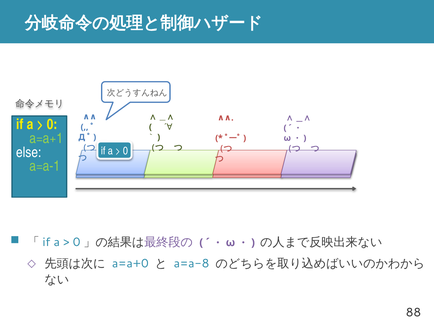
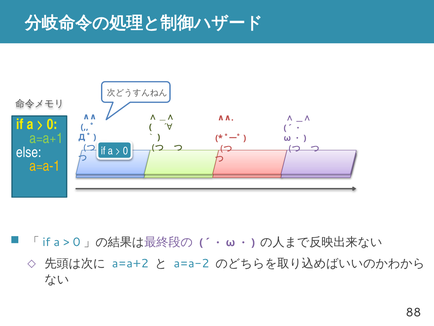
a=a-1 colour: light green -> yellow (45, 166)
a=a+0: a=a+0 -> a=a+2 (130, 263)
a=a-8: a=a-8 -> a=a-2 (192, 263)
